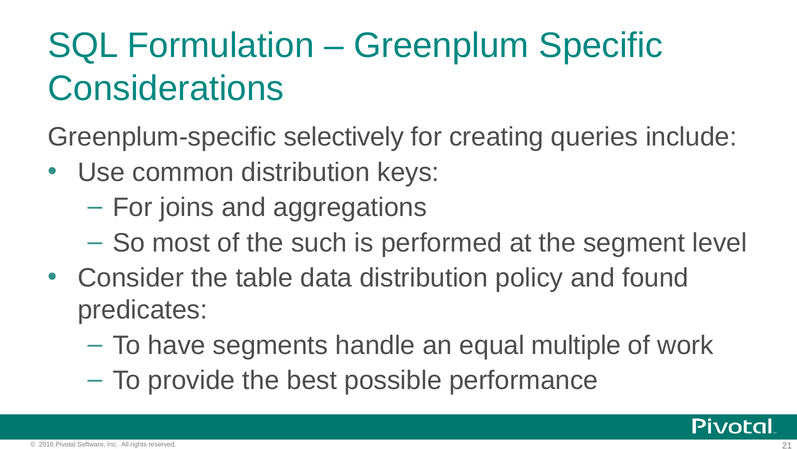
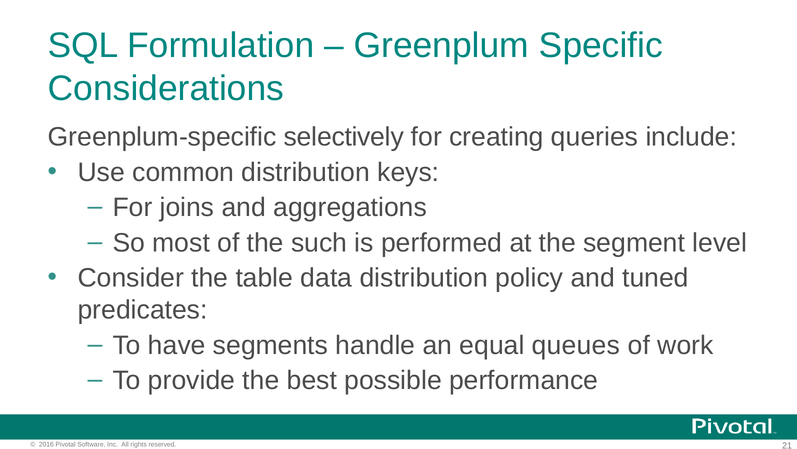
found: found -> tuned (656, 278)
multiple: multiple -> queues (576, 345)
